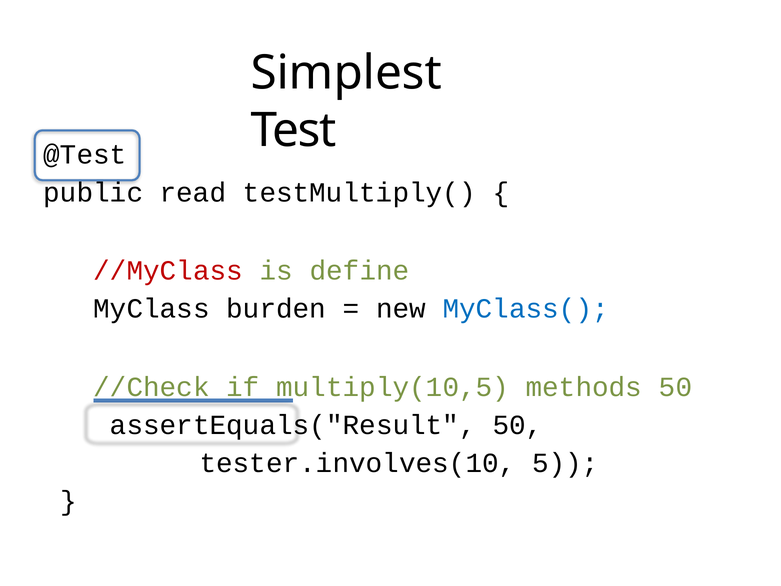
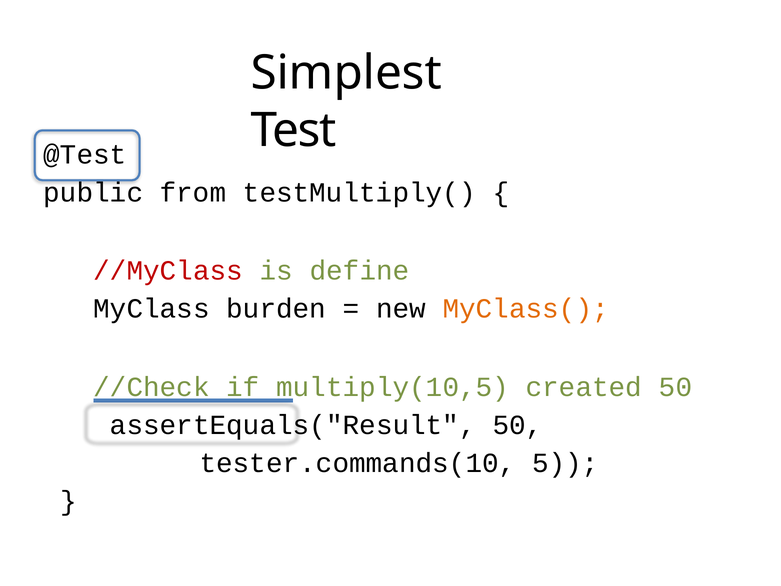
read: read -> from (193, 193)
MyClass( colour: blue -> orange (526, 308)
methods: methods -> created (584, 387)
tester.involves(10: tester.involves(10 -> tester.commands(10 (358, 463)
